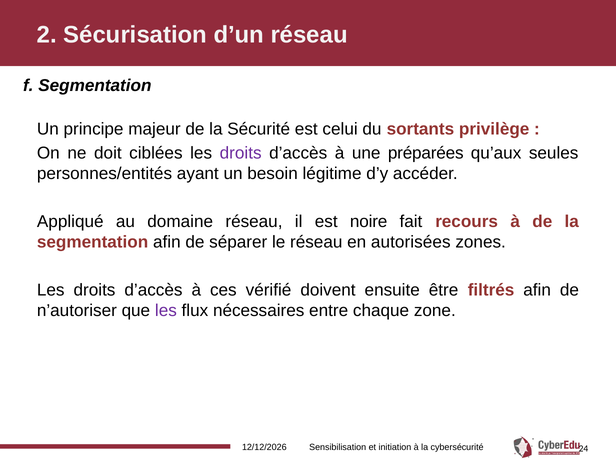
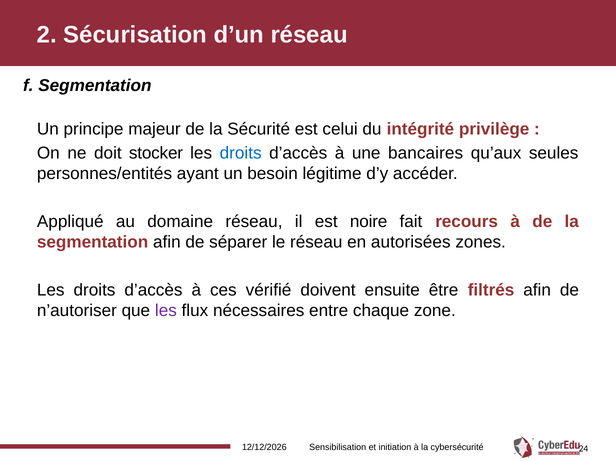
sortants: sortants -> intégrité (420, 129)
ciblées: ciblées -> stocker (156, 153)
droits colour: purple -> blue (241, 153)
préparées: préparées -> bancaires (426, 153)
